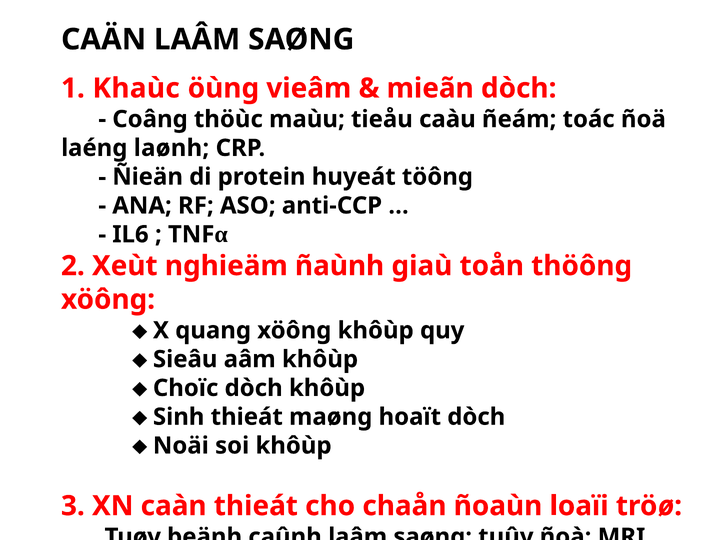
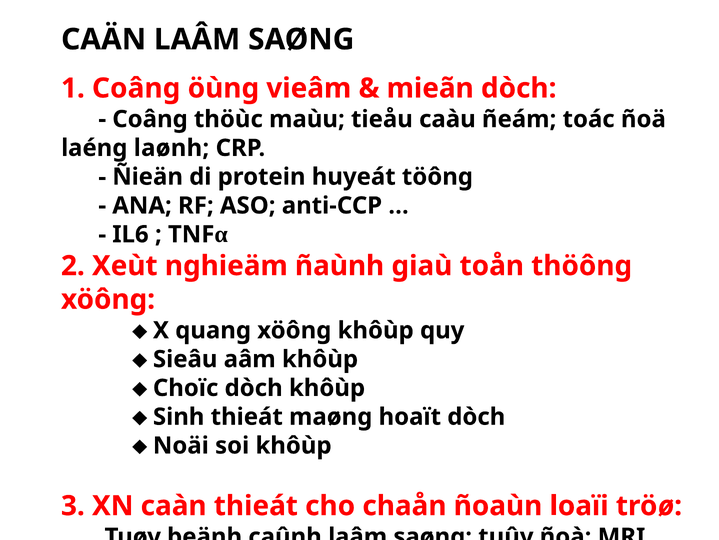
1 Khaùc: Khaùc -> Coâng (136, 88)
